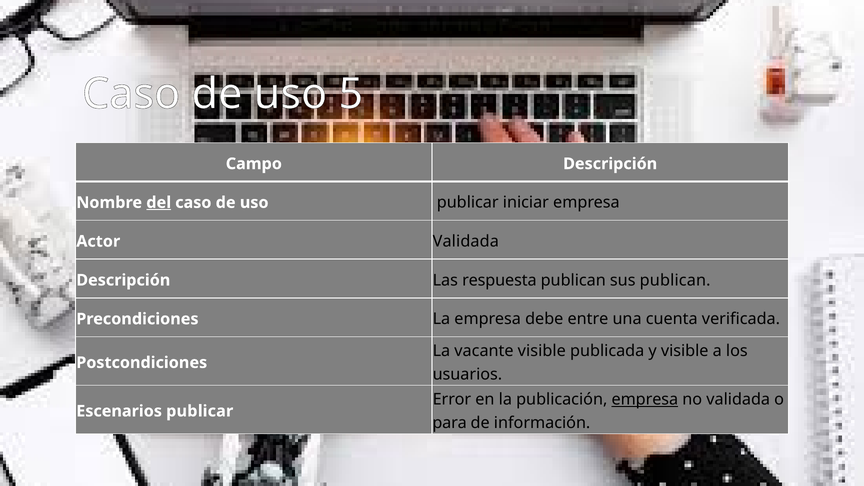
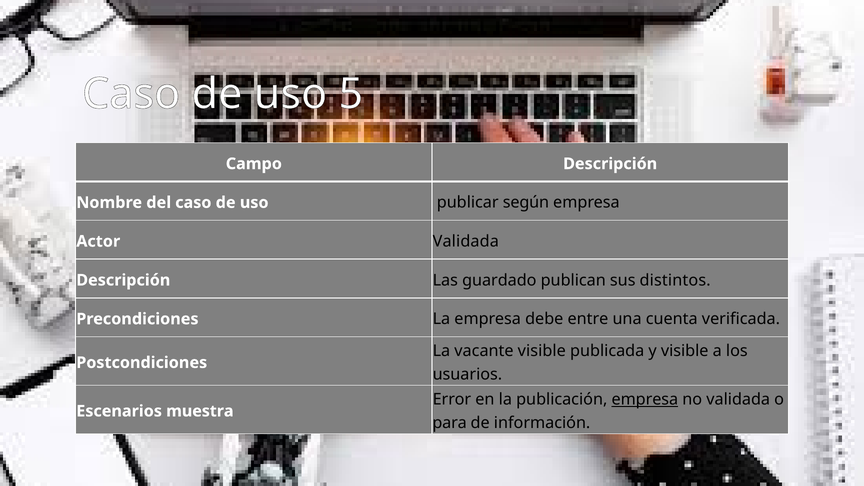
del underline: present -> none (159, 203)
iniciar: iniciar -> según (526, 203)
respuesta: respuesta -> guardado (499, 280)
sus publican: publican -> distintos (675, 280)
Escenarios publicar: publicar -> muestra (200, 411)
